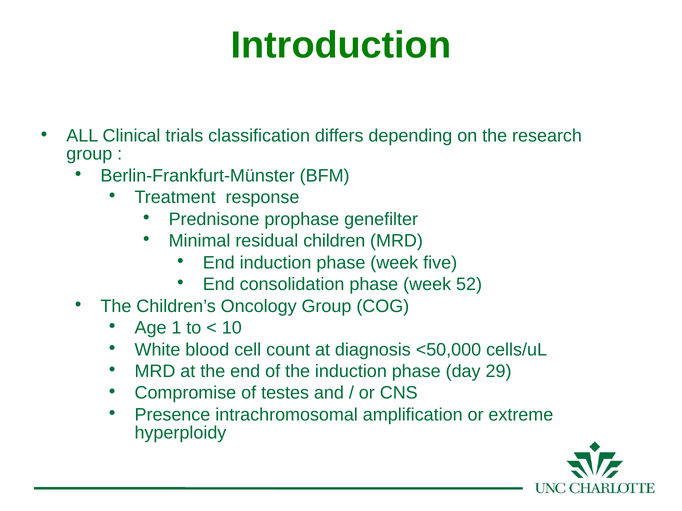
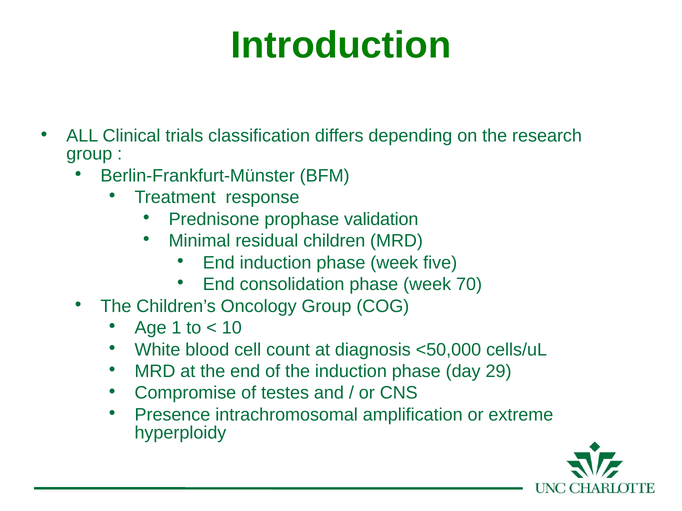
genefilter: genefilter -> validation (381, 219)
52: 52 -> 70 (469, 285)
